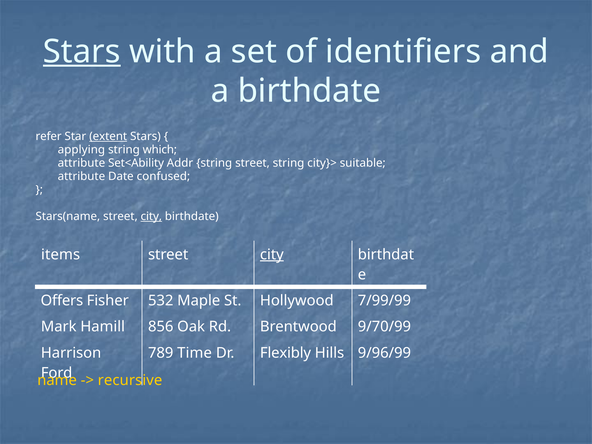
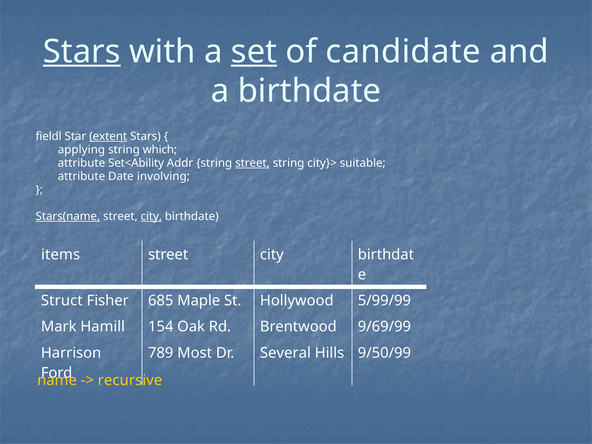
set underline: none -> present (254, 52)
identifiers: identifiers -> candidate (403, 52)
refer: refer -> fieldl (49, 136)
street underline: none -> present (252, 163)
confused: confused -> involving (163, 176)
Stars(name underline: none -> present (68, 216)
city underline: present -> none (272, 254)
Offers: Offers -> Struct (62, 301)
532: 532 -> 685 (161, 301)
7/99/99: 7/99/99 -> 5/99/99 (384, 301)
856: 856 -> 154 (161, 327)
9/70/99: 9/70/99 -> 9/69/99 (384, 327)
Time: Time -> Most (195, 353)
Flexibly: Flexibly -> Several (285, 353)
9/96/99: 9/96/99 -> 9/50/99 (384, 353)
